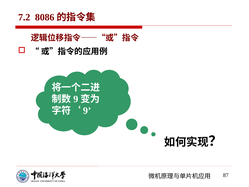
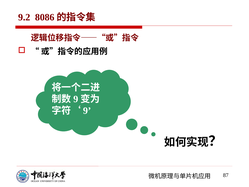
7.2: 7.2 -> 9.2 (24, 17)
